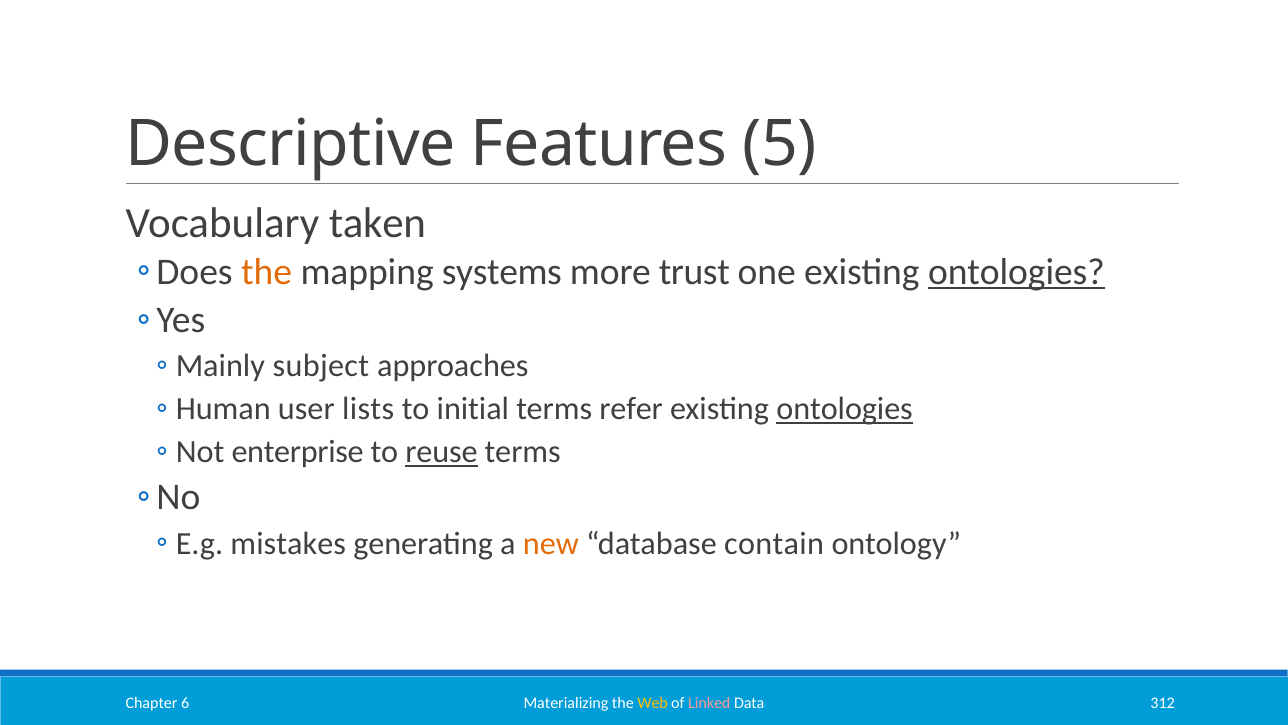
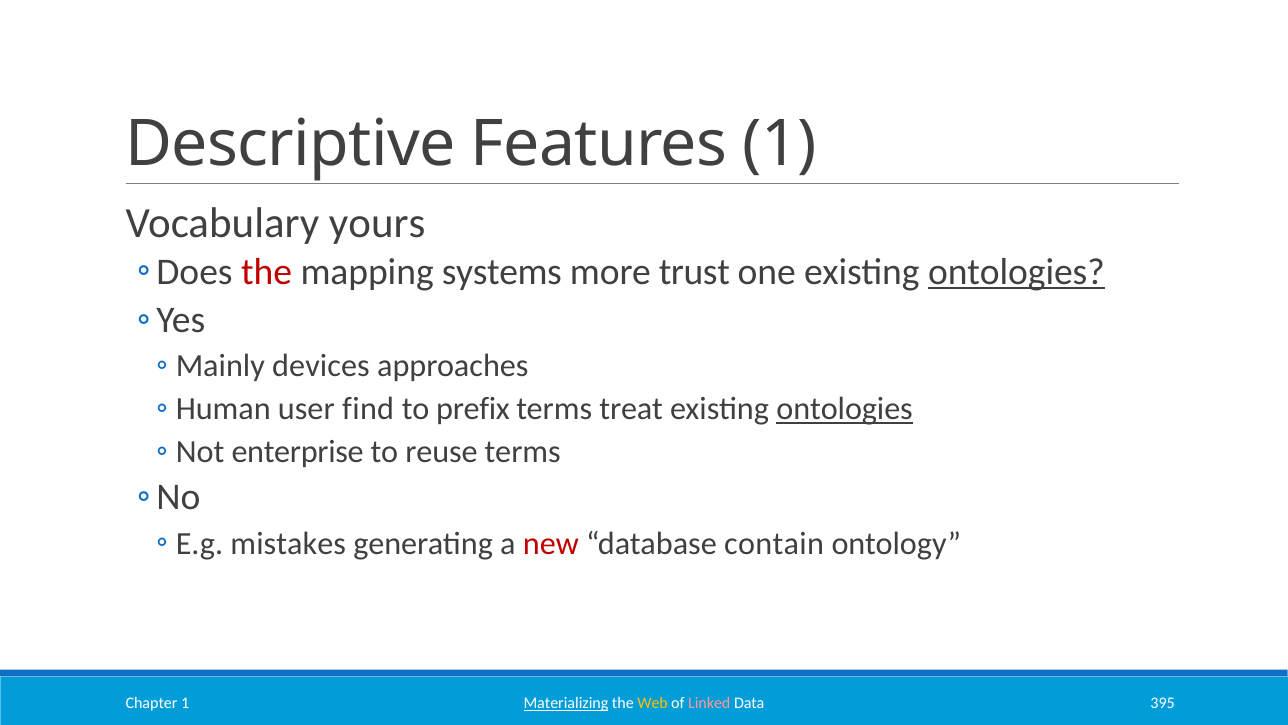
Features 5: 5 -> 1 (780, 144)
taken: taken -> yours (377, 223)
the colour: orange -> red (267, 272)
subject: subject -> devices (321, 366)
lists: lists -> find (368, 409)
initial: initial -> prefix (473, 409)
refer: refer -> treat (631, 409)
reuse underline: present -> none (441, 452)
new colour: orange -> red (551, 543)
Materializing underline: none -> present (566, 703)
312: 312 -> 395 (1163, 703)
Chapter 6: 6 -> 1 (185, 703)
